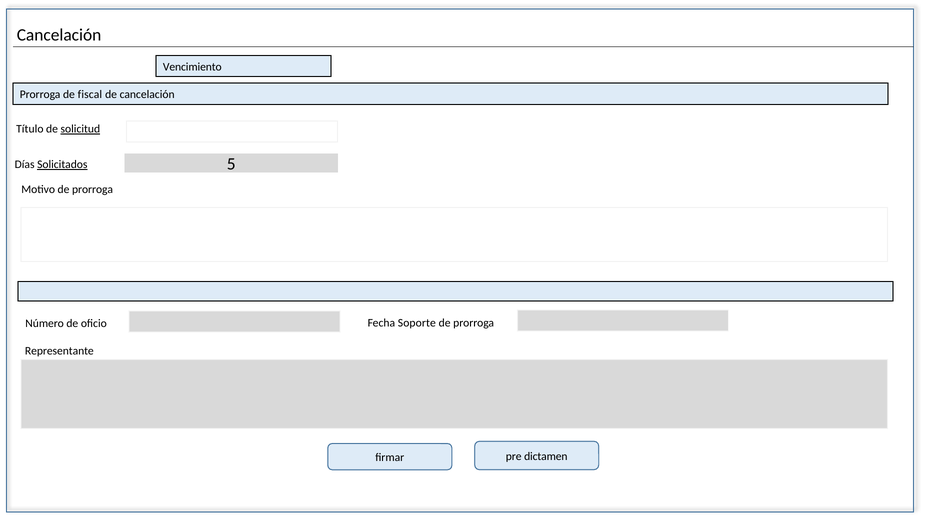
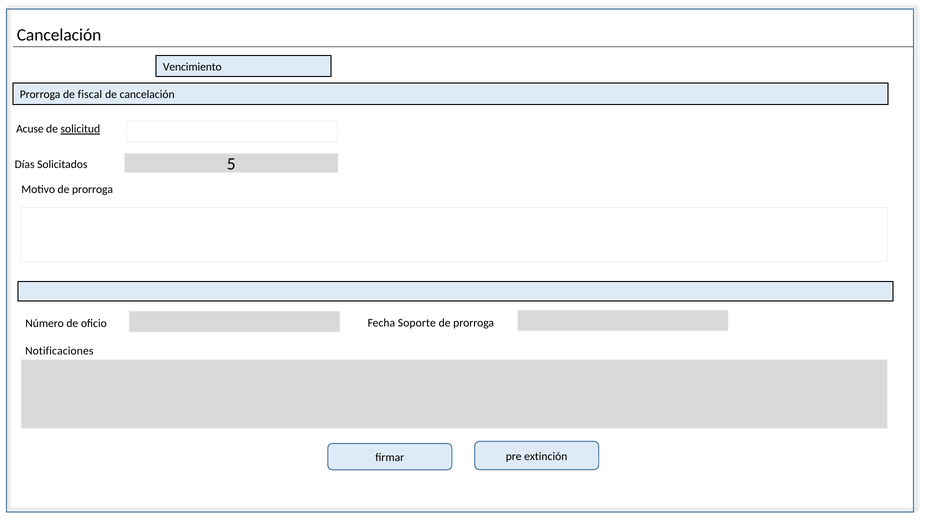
Título: Título -> Acuse (30, 129)
Solicitados underline: present -> none (62, 165)
Representante: Representante -> Notificaciones (59, 351)
dictamen: dictamen -> extinción (546, 456)
